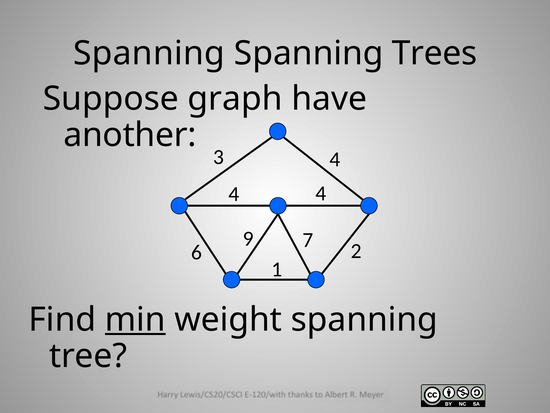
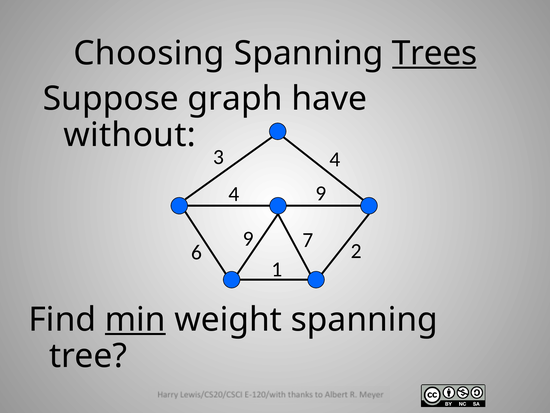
Spanning: Spanning -> Choosing (149, 53)
Trees underline: none -> present (435, 53)
another: another -> without (130, 135)
4: 4 -> 9 (321, 193)
